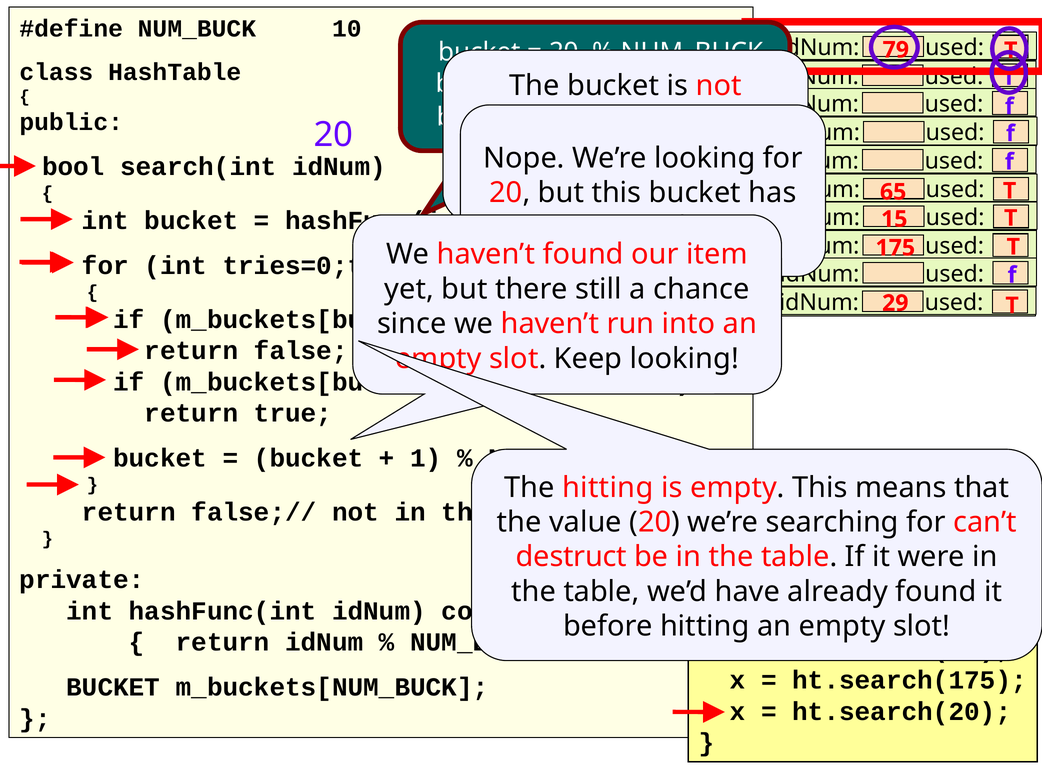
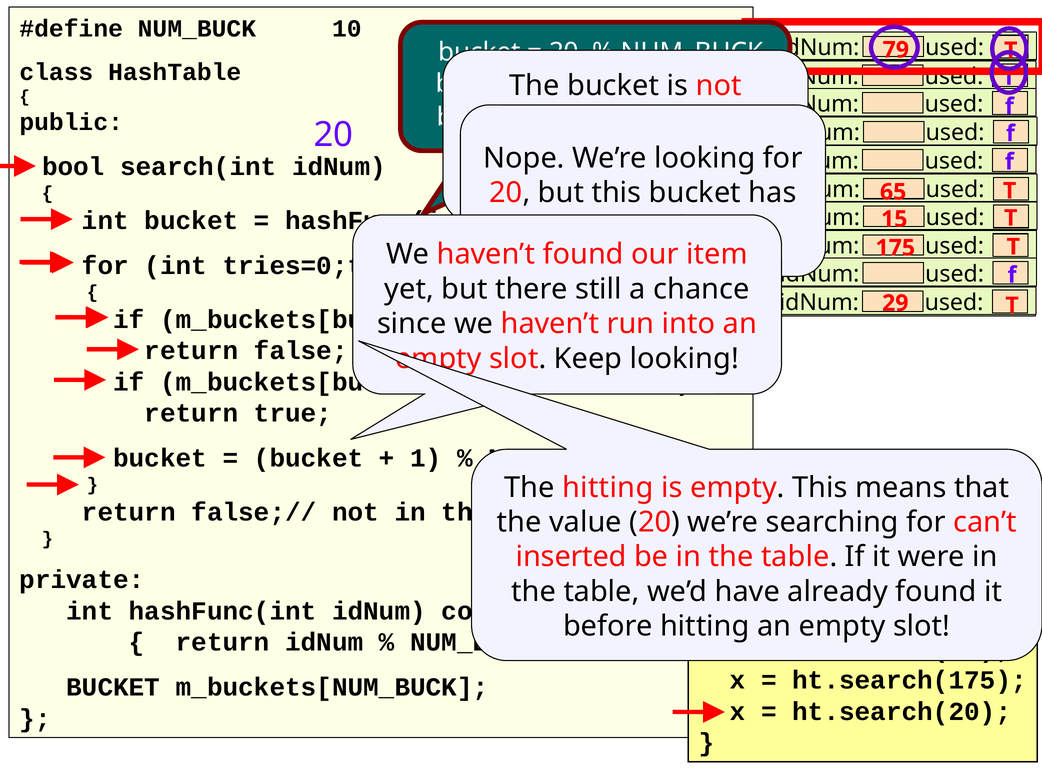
destruct: destruct -> inserted (571, 557)
